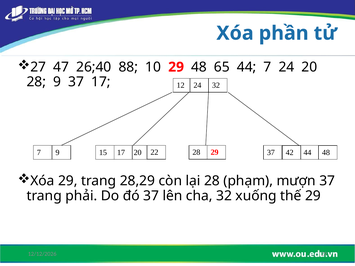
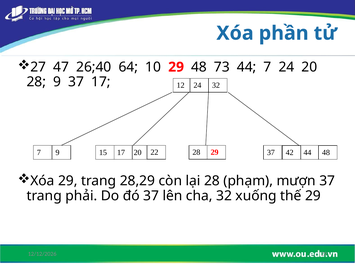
88: 88 -> 64 (128, 67)
65: 65 -> 73 (222, 67)
